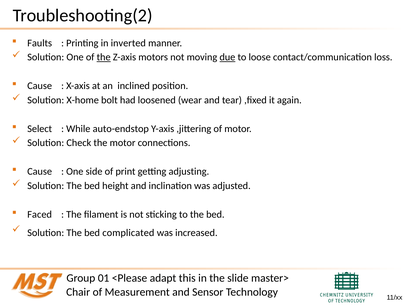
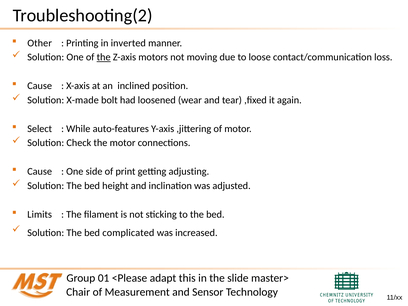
Faults: Faults -> Other (40, 43)
due underline: present -> none (227, 57)
X-home: X-home -> X-made (83, 100)
auto-endstop: auto-endstop -> auto-features (121, 129)
Faced: Faced -> Limits (40, 214)
